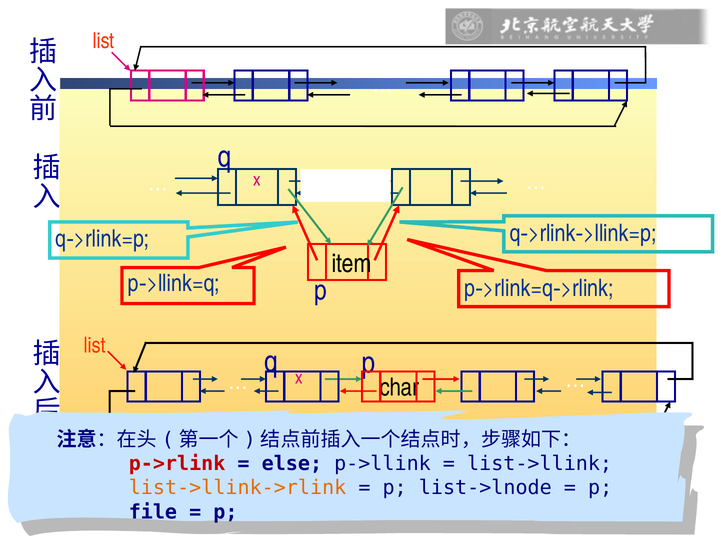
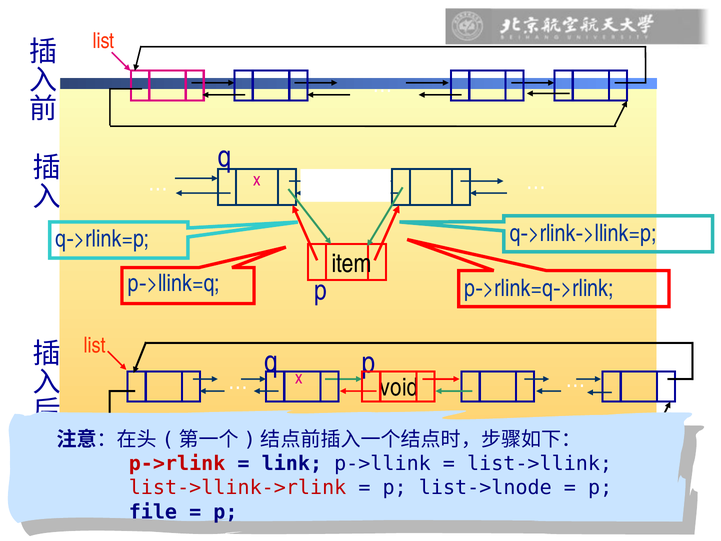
char: char -> void (399, 387)
else: else -> link (292, 464)
list->llink->rlink colour: orange -> red (238, 488)
